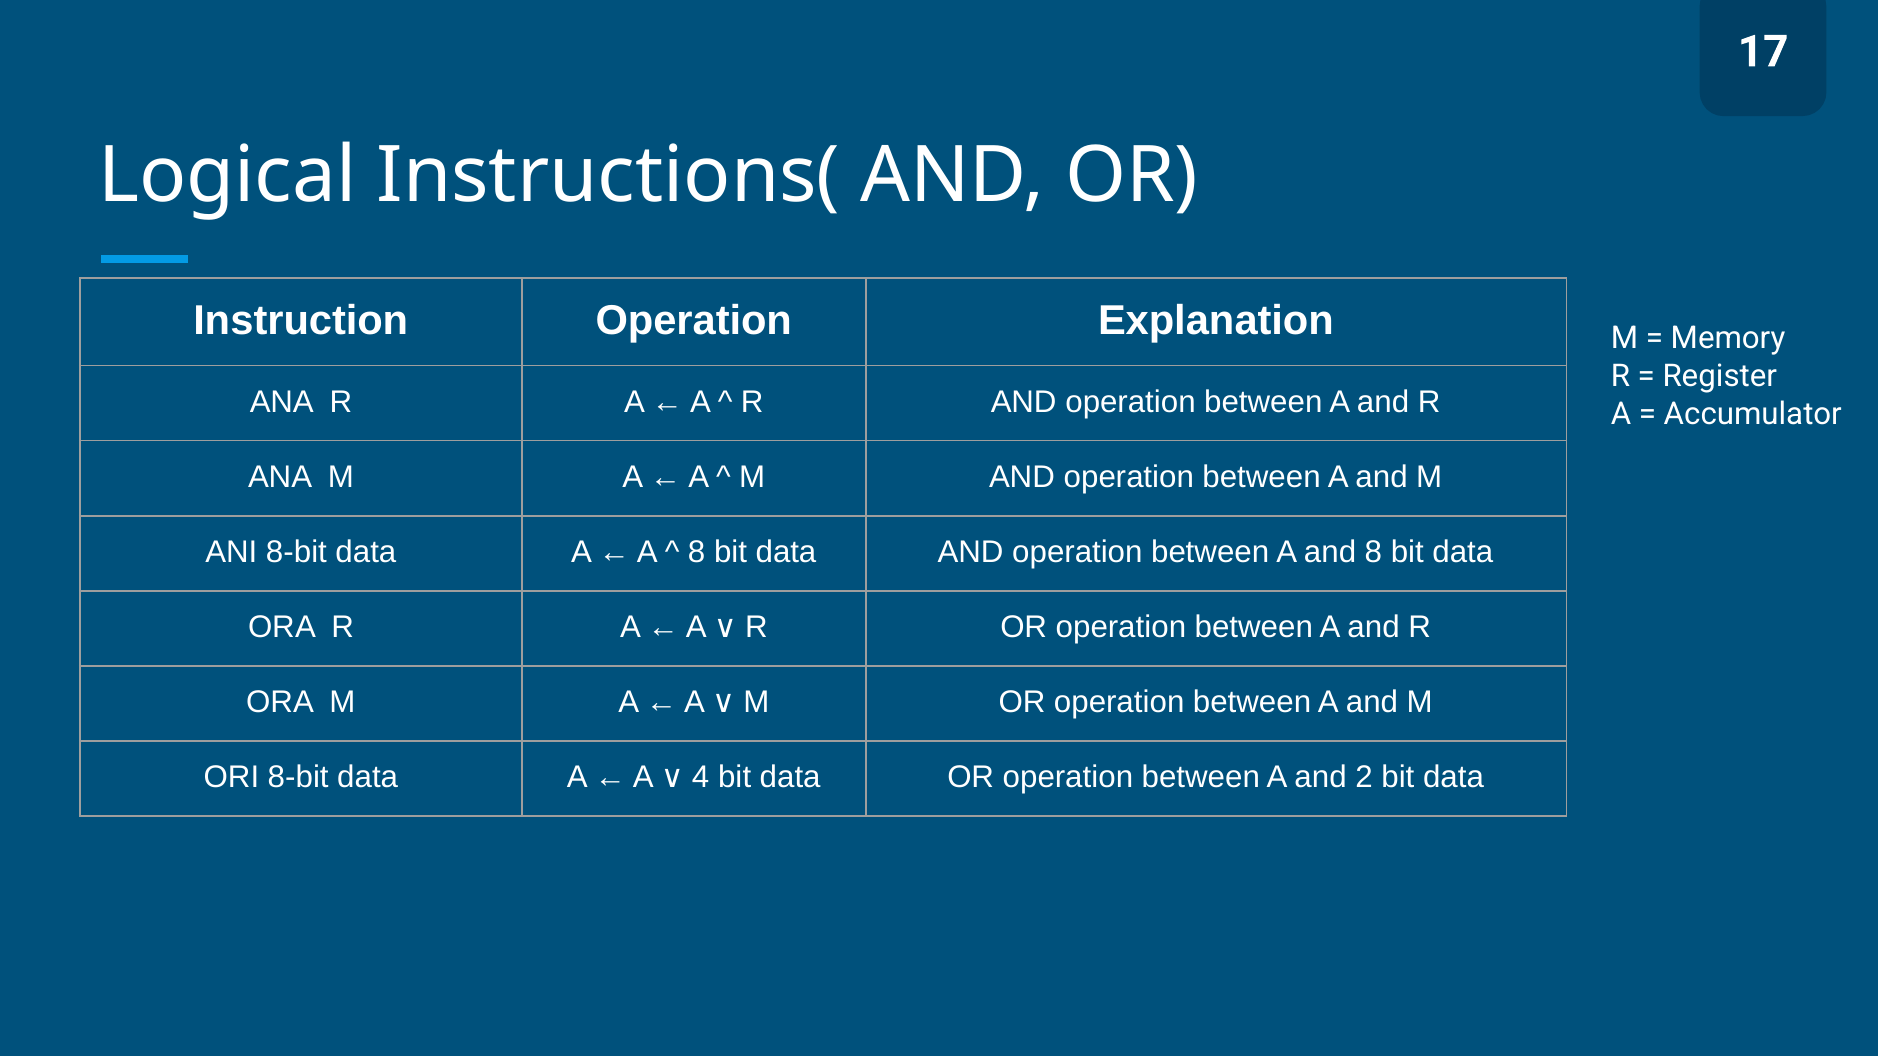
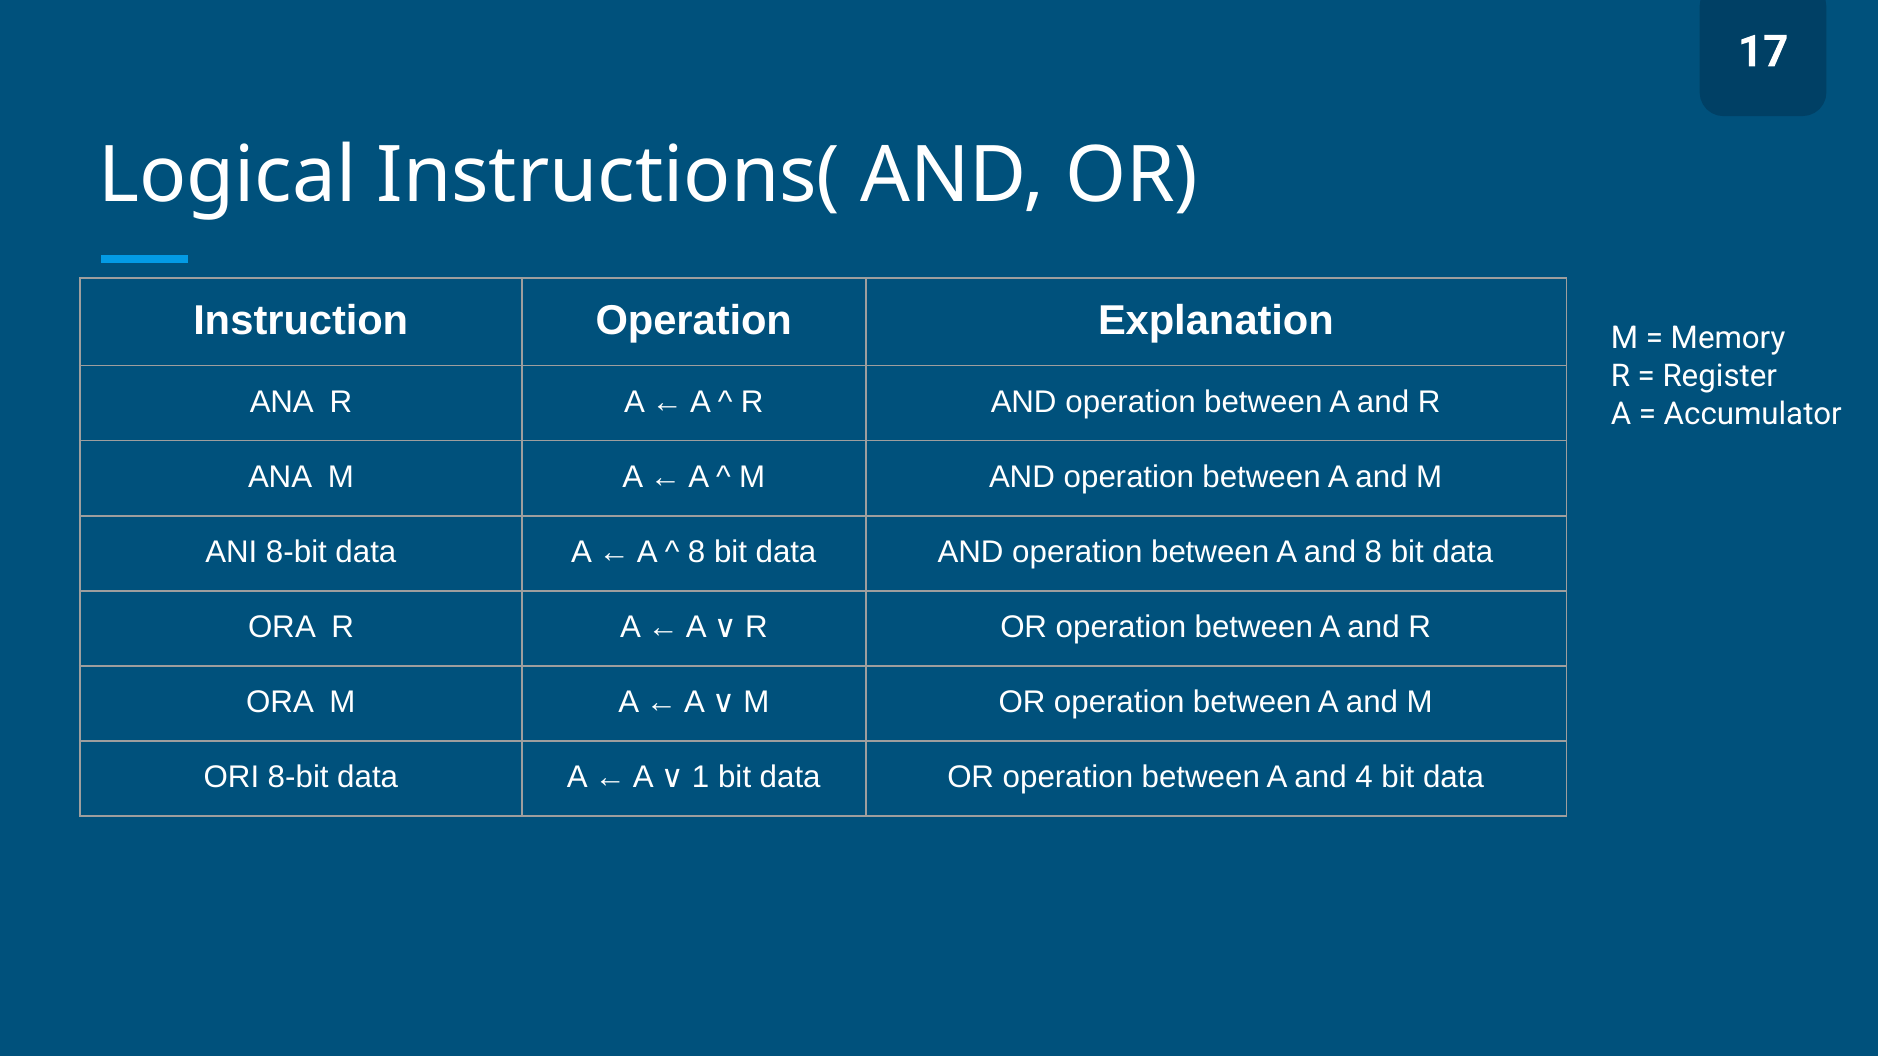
4: 4 -> 1 (701, 778)
2: 2 -> 4 (1364, 778)
